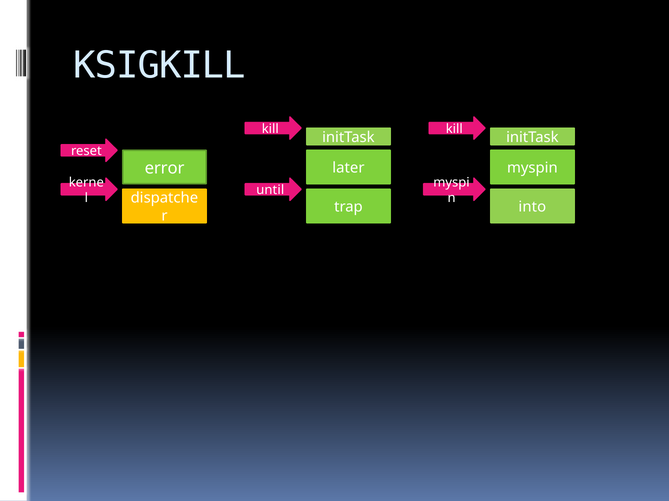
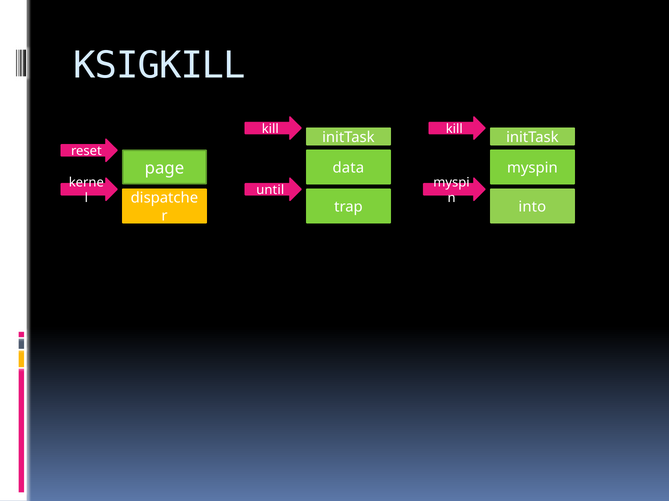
error: error -> page (164, 168)
later: later -> data (348, 168)
